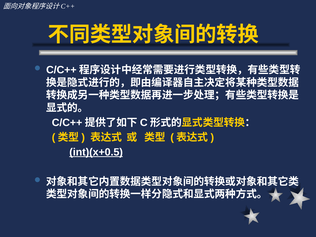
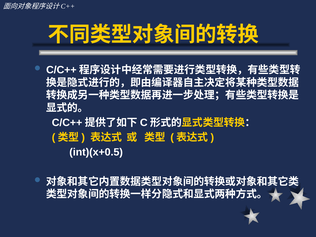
int)(x+0.5 underline: present -> none (96, 152)
